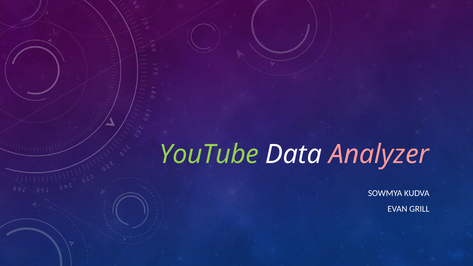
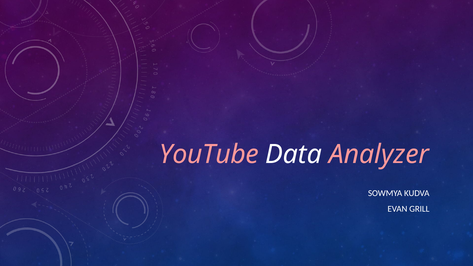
YouTube colour: light green -> pink (209, 154)
